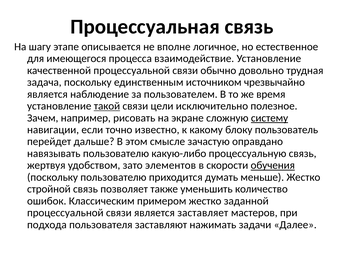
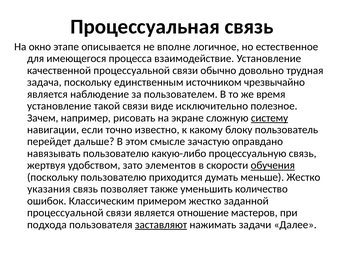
шагу: шагу -> окно (40, 47)
такой underline: present -> none (107, 106)
цели: цели -> виде (162, 106)
стройной: стройной -> указания (49, 189)
заставляет: заставляет -> отношение (203, 213)
заставляют underline: none -> present (161, 225)
